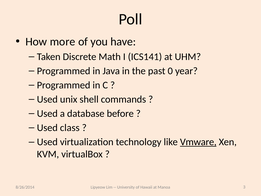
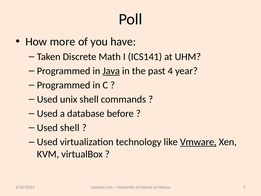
Java underline: none -> present (111, 71)
0: 0 -> 4 (170, 71)
Used class: class -> shell (70, 128)
